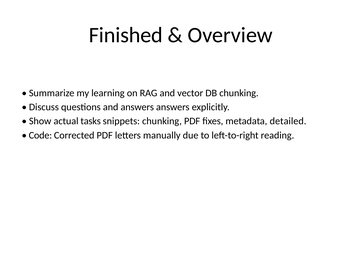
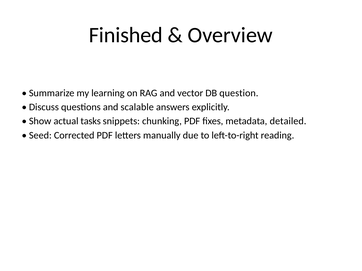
DB chunking: chunking -> question (239, 93)
and answers: answers -> scalable (137, 107)
Code: Code -> Seed (40, 135)
